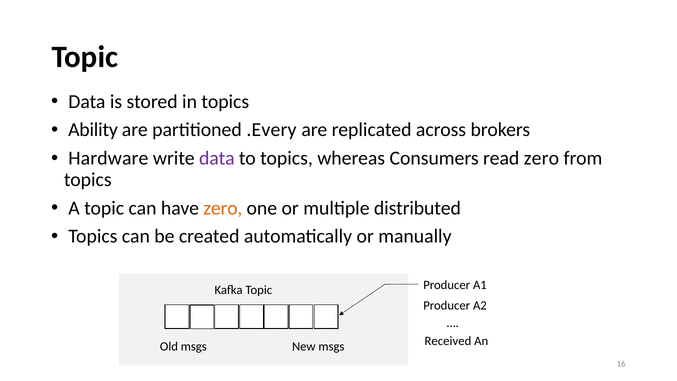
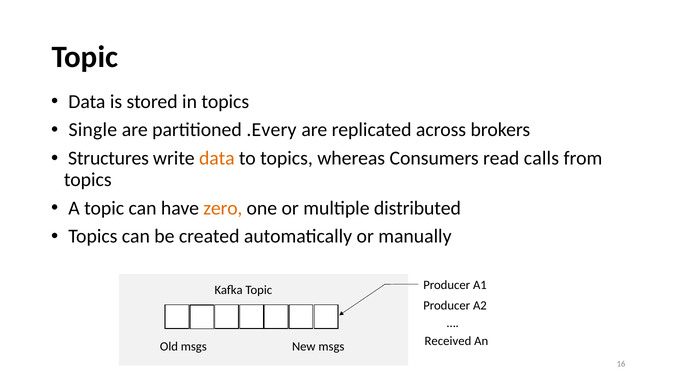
Ability: Ability -> Single (93, 130)
Hardware: Hardware -> Structures (109, 158)
data colour: purple -> orange (217, 158)
read zero: zero -> calls (541, 158)
